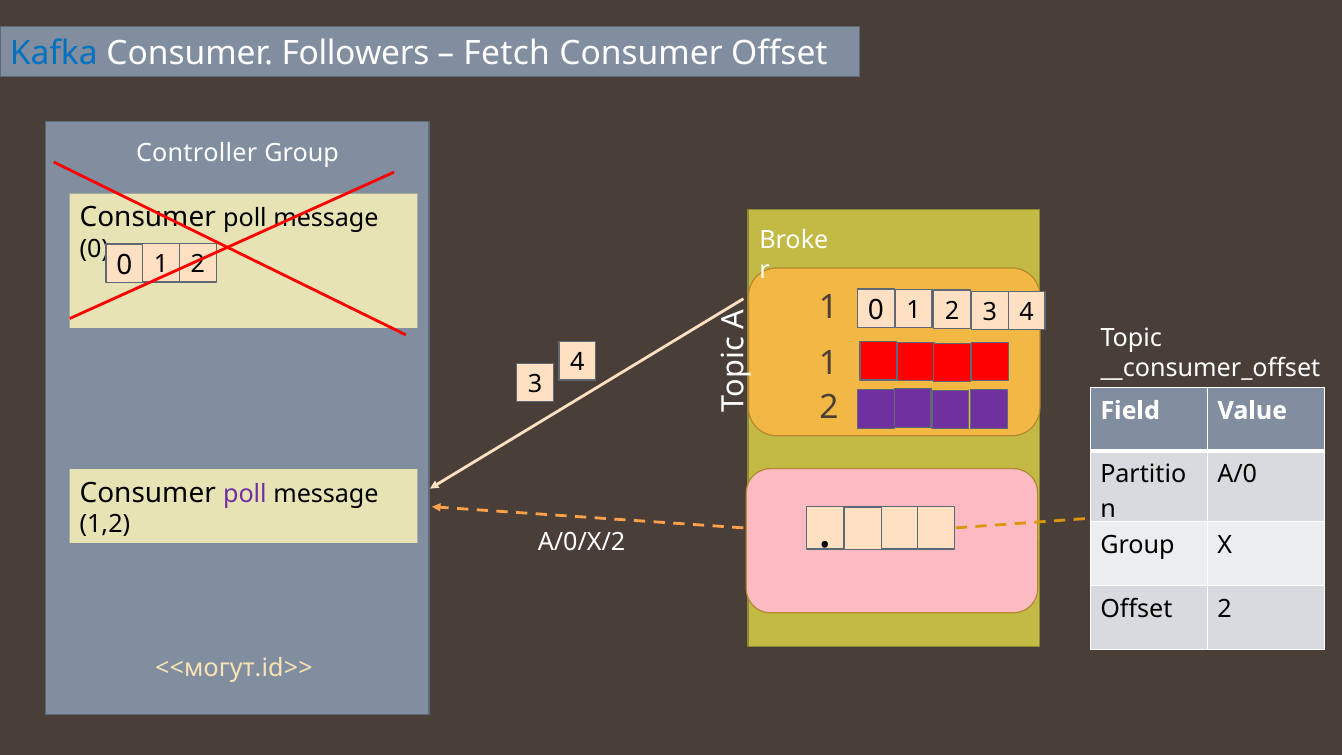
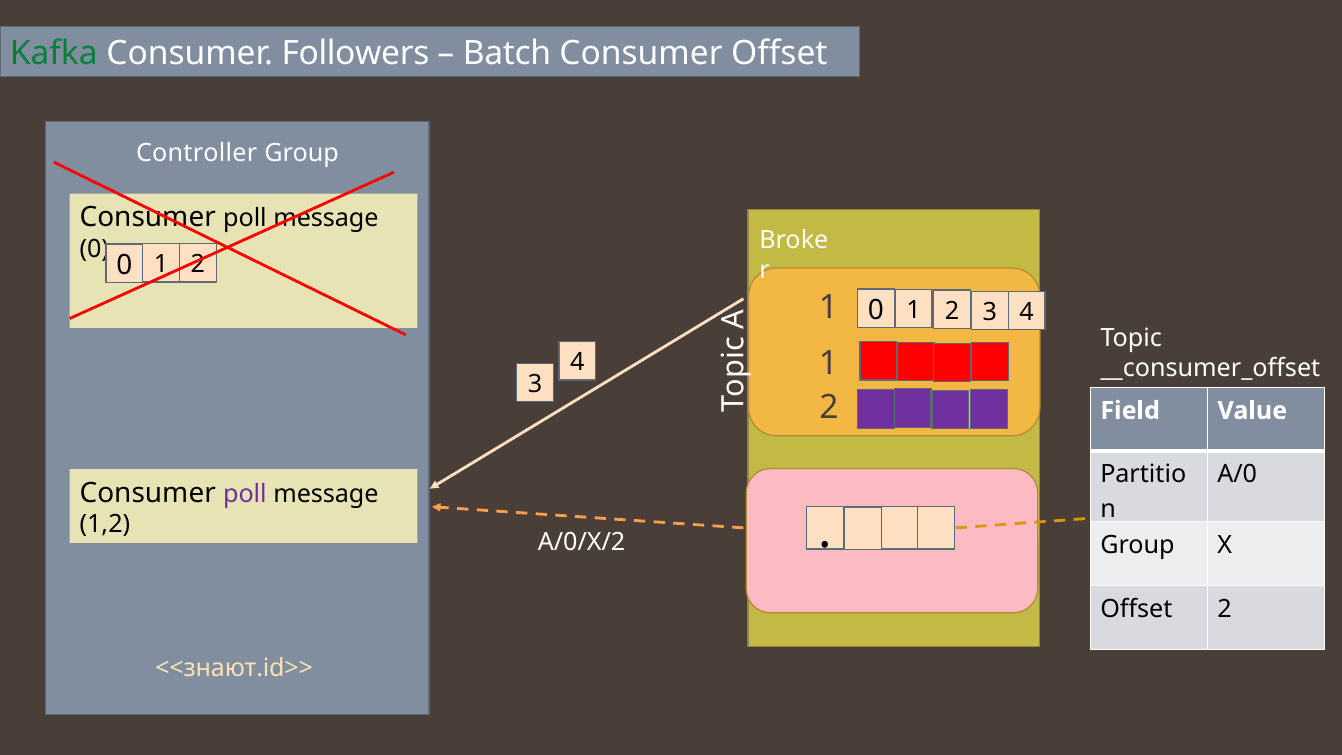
Kafka colour: blue -> green (54, 54)
Fetch: Fetch -> Batch (507, 54)
<<могут.id>>: <<могут.id>> -> <<знают.id>> (234, 668)
